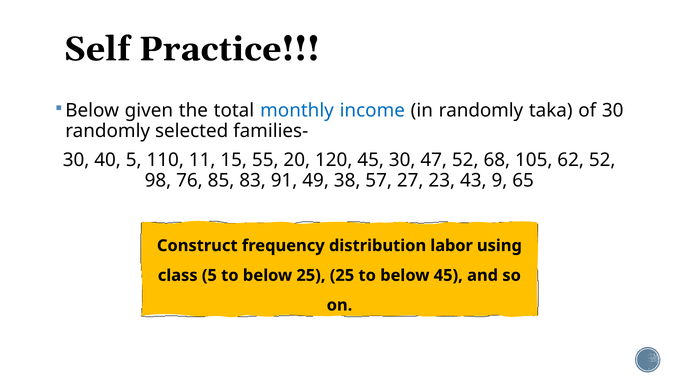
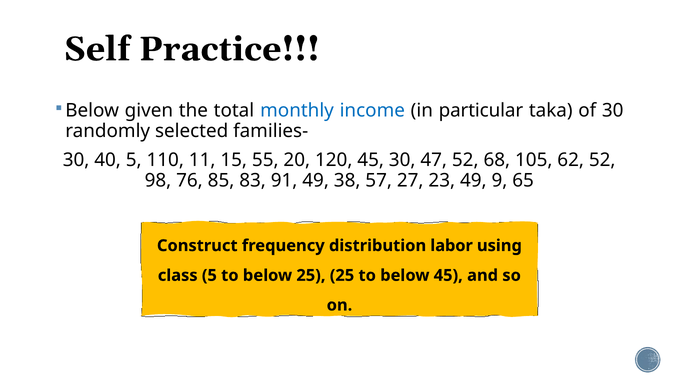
in randomly: randomly -> particular (481, 111)
23 43: 43 -> 49 (473, 180)
